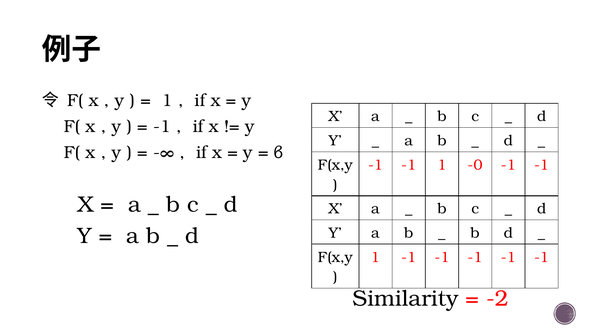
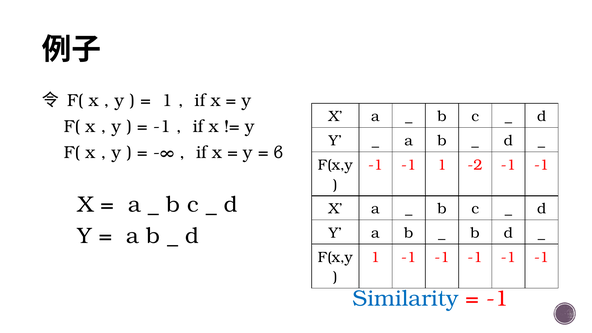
-0: -0 -> -2 (475, 165)
Similarity colour: black -> blue (406, 298)
-2: -2 -> -1 (497, 298)
